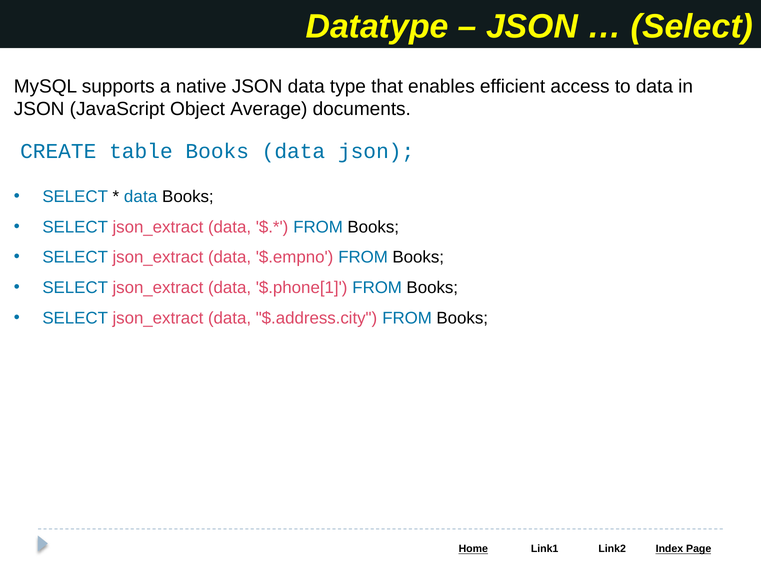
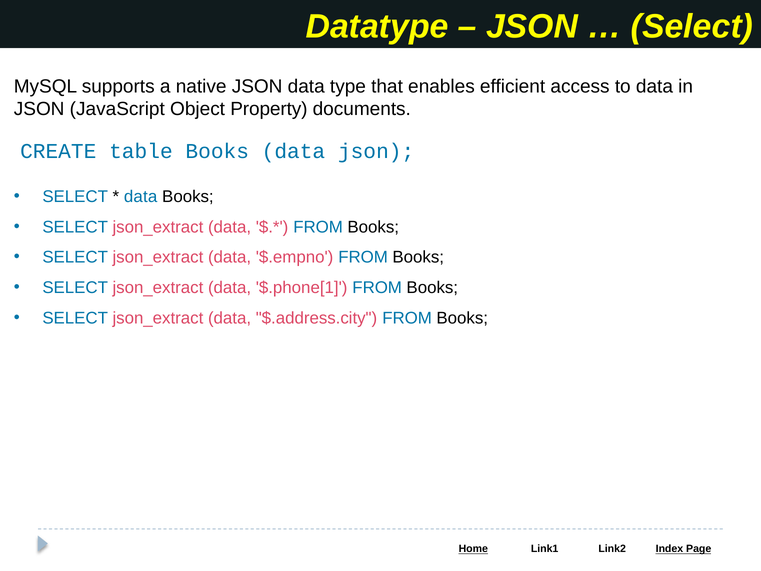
Average: Average -> Property (269, 109)
